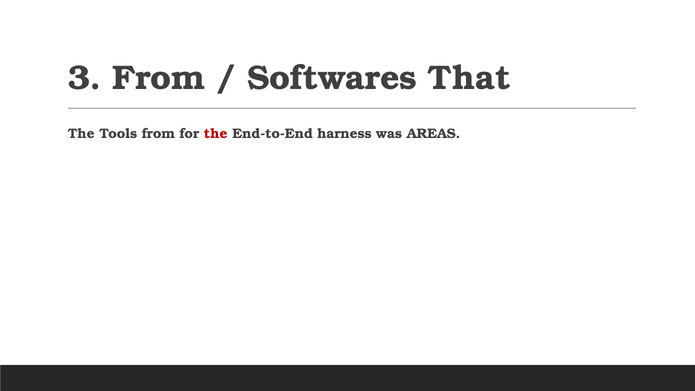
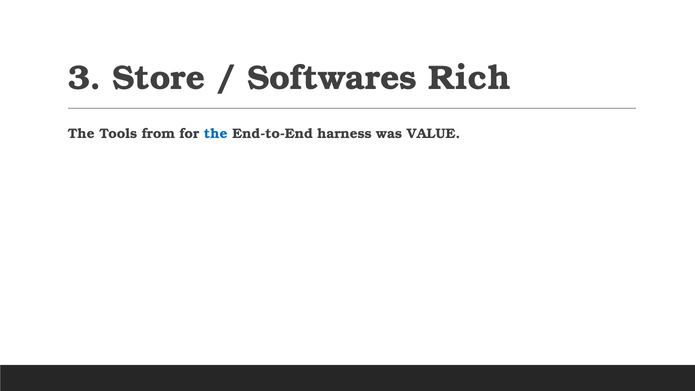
3 From: From -> Store (159, 78)
That: That -> Rich (469, 78)
the colour: red -> blue (216, 134)
AREAS: AREAS -> VALUE (433, 134)
